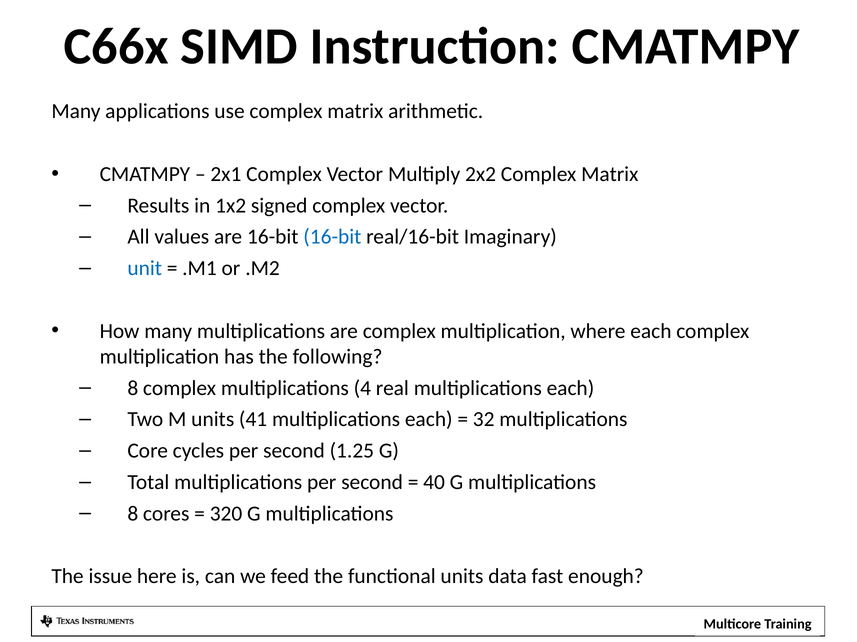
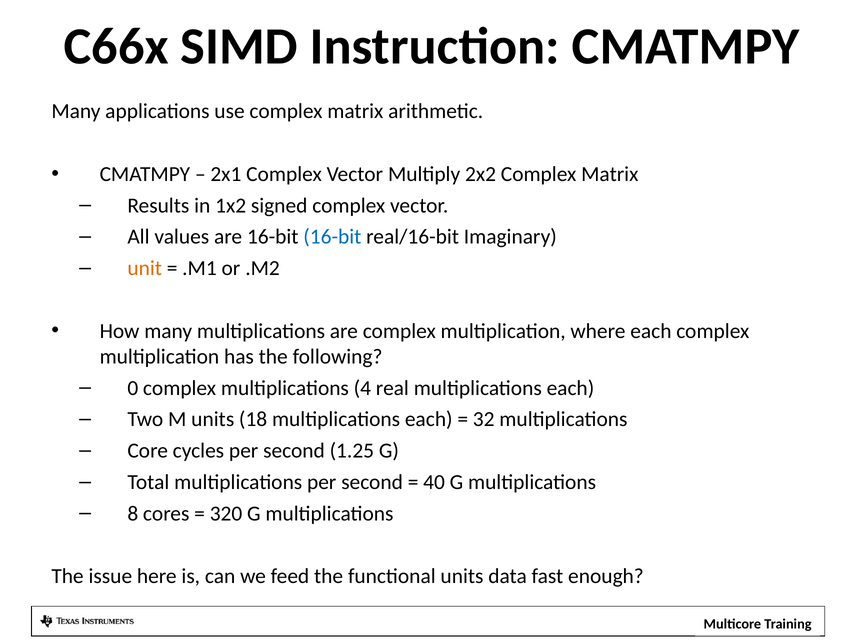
unit colour: blue -> orange (145, 269)
8: 8 -> 0 (133, 388)
41: 41 -> 18 (253, 420)
